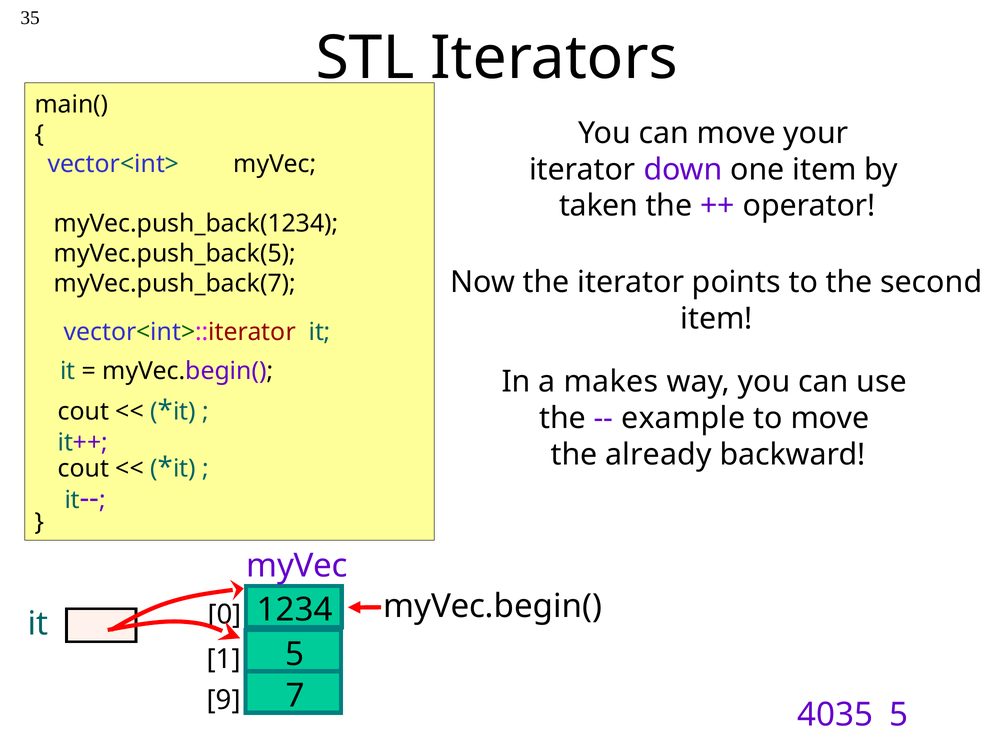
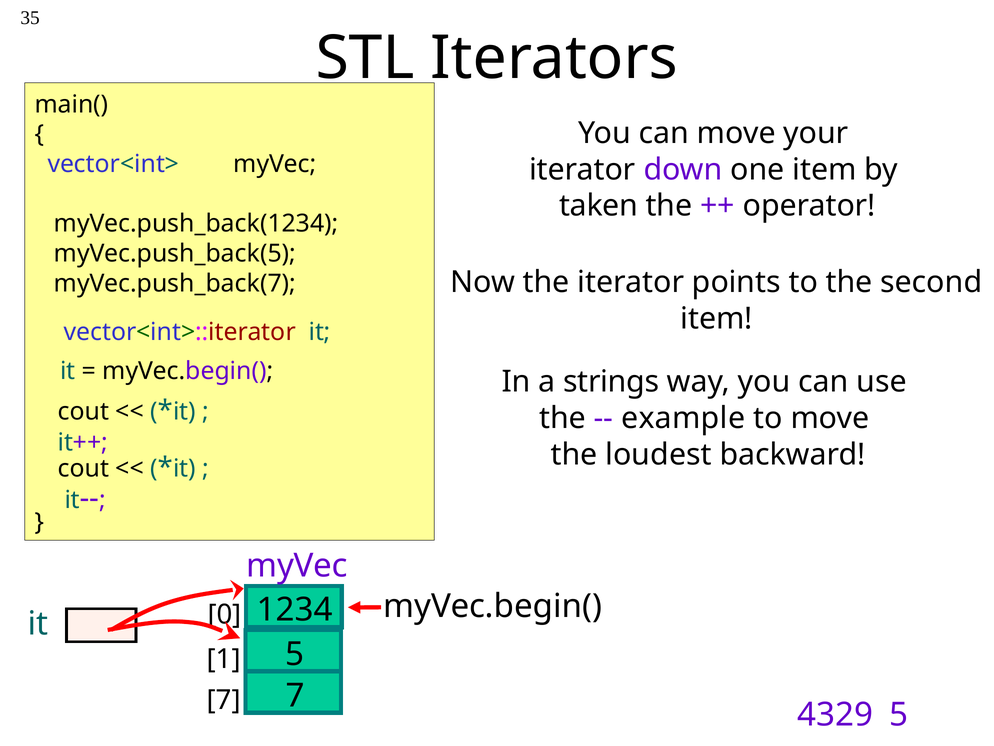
makes: makes -> strings (611, 381)
already: already -> loudest (658, 454)
9: 9 -> 7 (224, 700)
4035: 4035 -> 4329 (835, 715)
